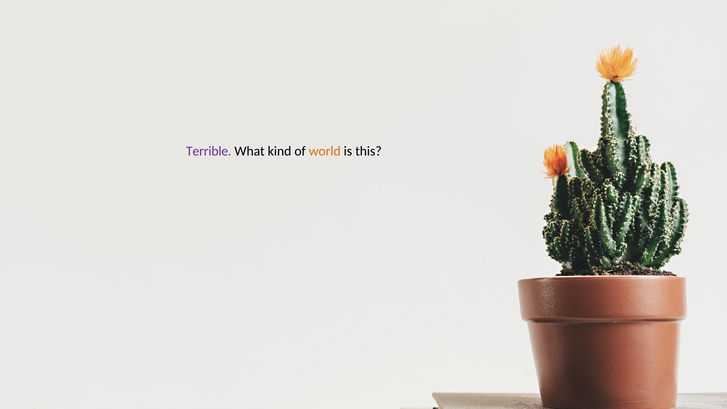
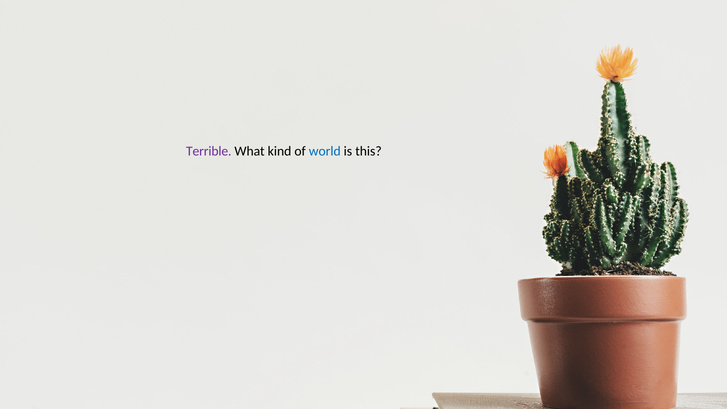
world colour: orange -> blue (325, 151)
